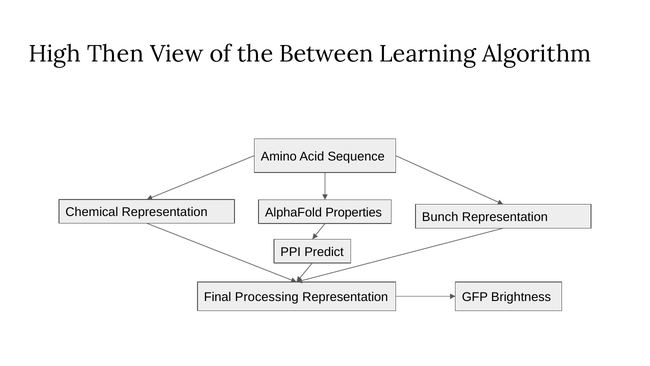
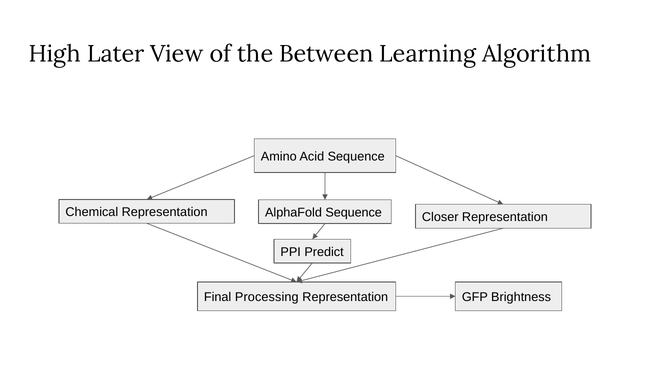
Then: Then -> Later (116, 54)
AlphaFold Properties: Properties -> Sequence (354, 212)
Bunch: Bunch -> Closer (440, 217)
